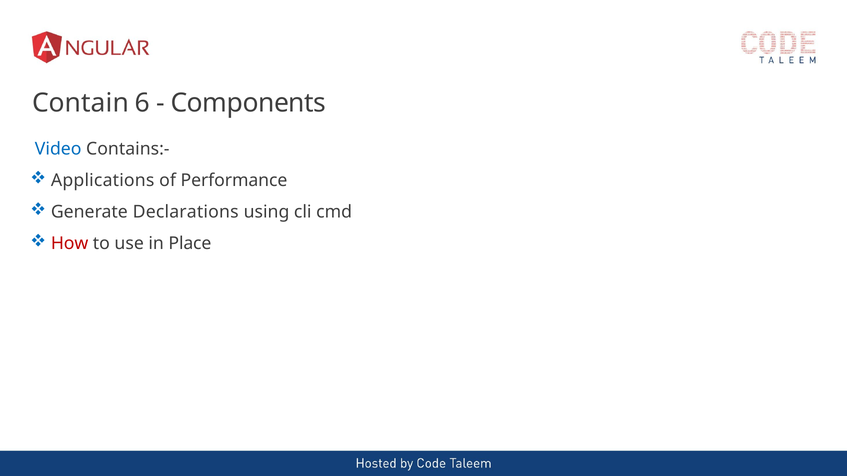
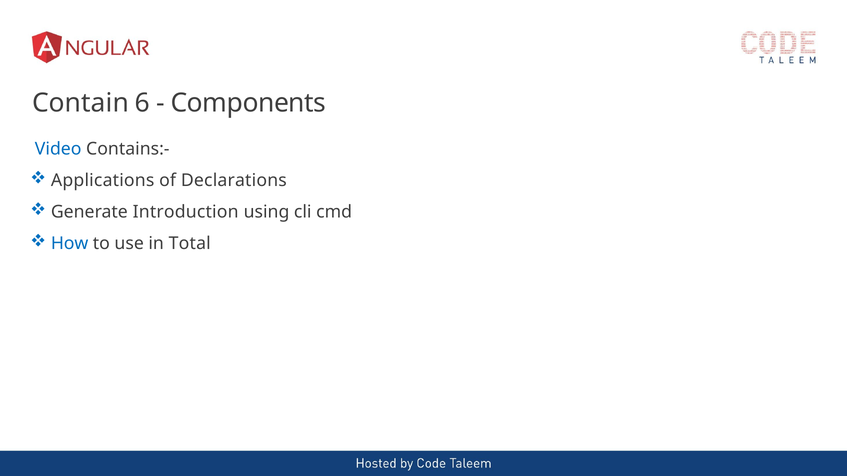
Performance: Performance -> Declarations (234, 181)
Declarations: Declarations -> Introduction (186, 212)
How colour: red -> blue (70, 244)
Place: Place -> Total (190, 244)
